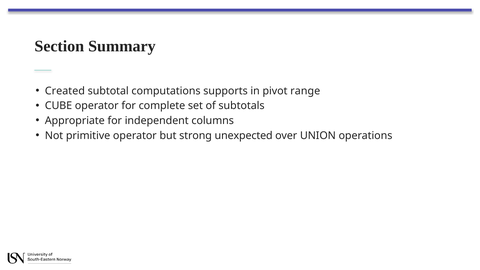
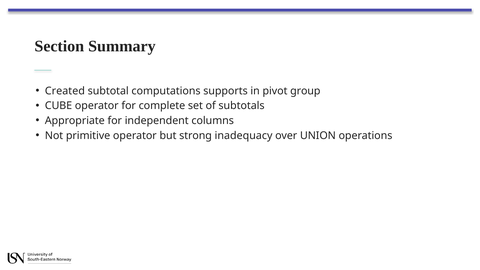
range: range -> group (305, 91)
unexpected: unexpected -> inadequacy (244, 136)
